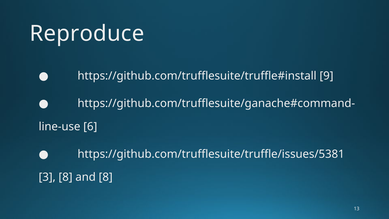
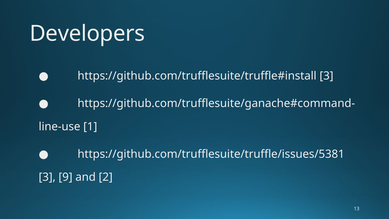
Reproduce: Reproduce -> Developers (87, 34)
9: 9 -> 3 (326, 76)
6: 6 -> 1 (90, 126)
3 8: 8 -> 9 (66, 177)
and 8: 8 -> 2 (106, 177)
